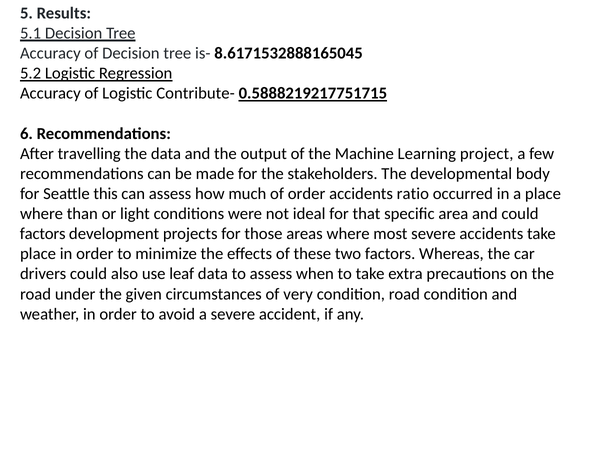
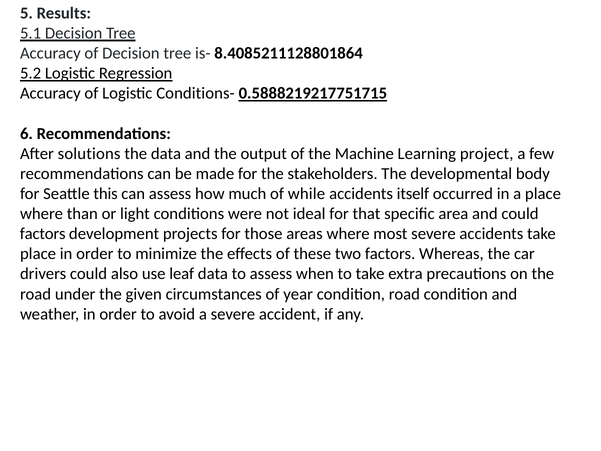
8.6171532888165045: 8.6171532888165045 -> 8.4085211128801864 (289, 53)
Contribute-: Contribute- -> Conditions- (195, 93)
travelling: travelling -> solutions (89, 154)
of order: order -> while (306, 194)
ratio: ratio -> itself (413, 194)
very: very -> year (298, 294)
